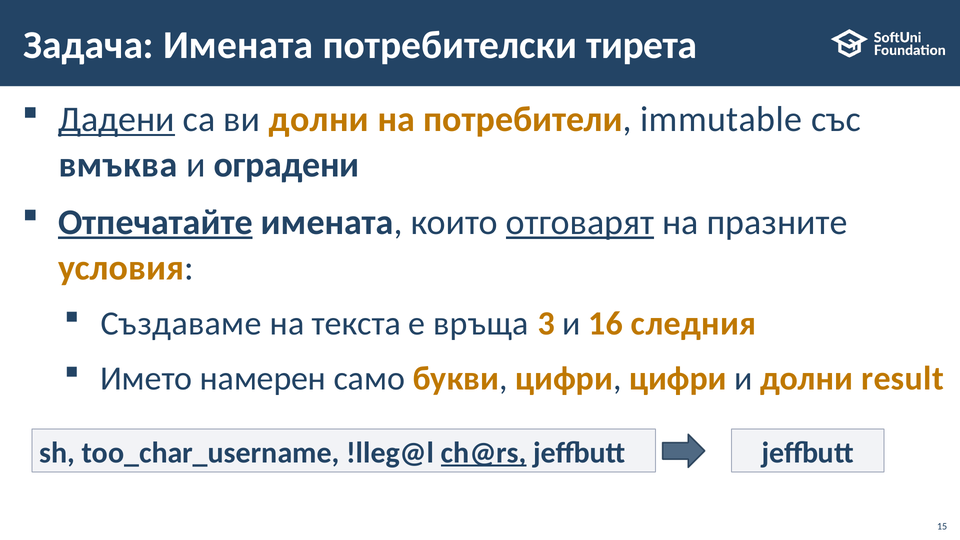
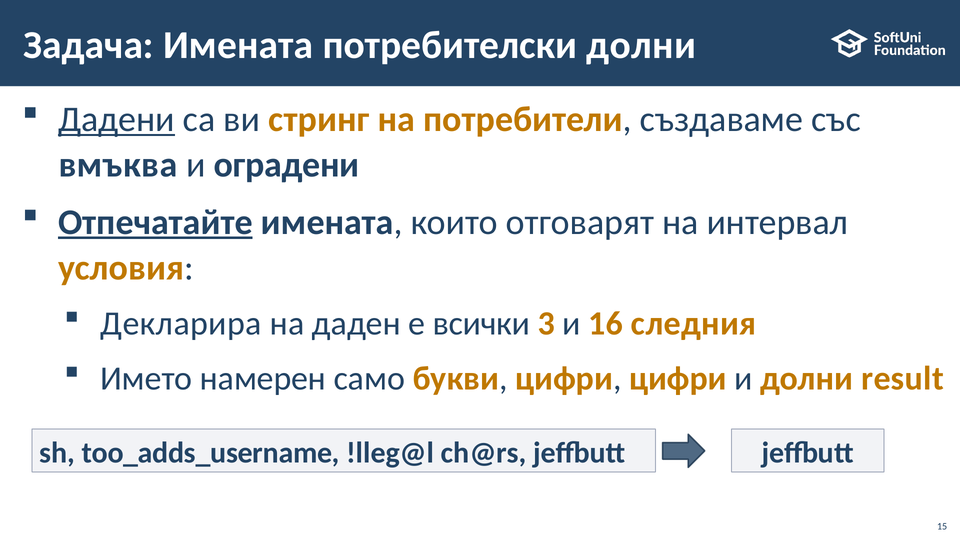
потребителски тирета: тирета -> долни (641, 45)
ви долни: долни -> стринг (319, 120)
immutable: immutable -> създаваме (721, 120)
отговарят underline: present -> none (580, 222)
празните: празните -> интервал (777, 222)
Създаваме: Създаваме -> Декларира (181, 324)
текста: текста -> даден (356, 324)
връща: връща -> всички (481, 324)
too_char_username: too_char_username -> too_adds_username (211, 453)
ch@rs underline: present -> none (484, 453)
